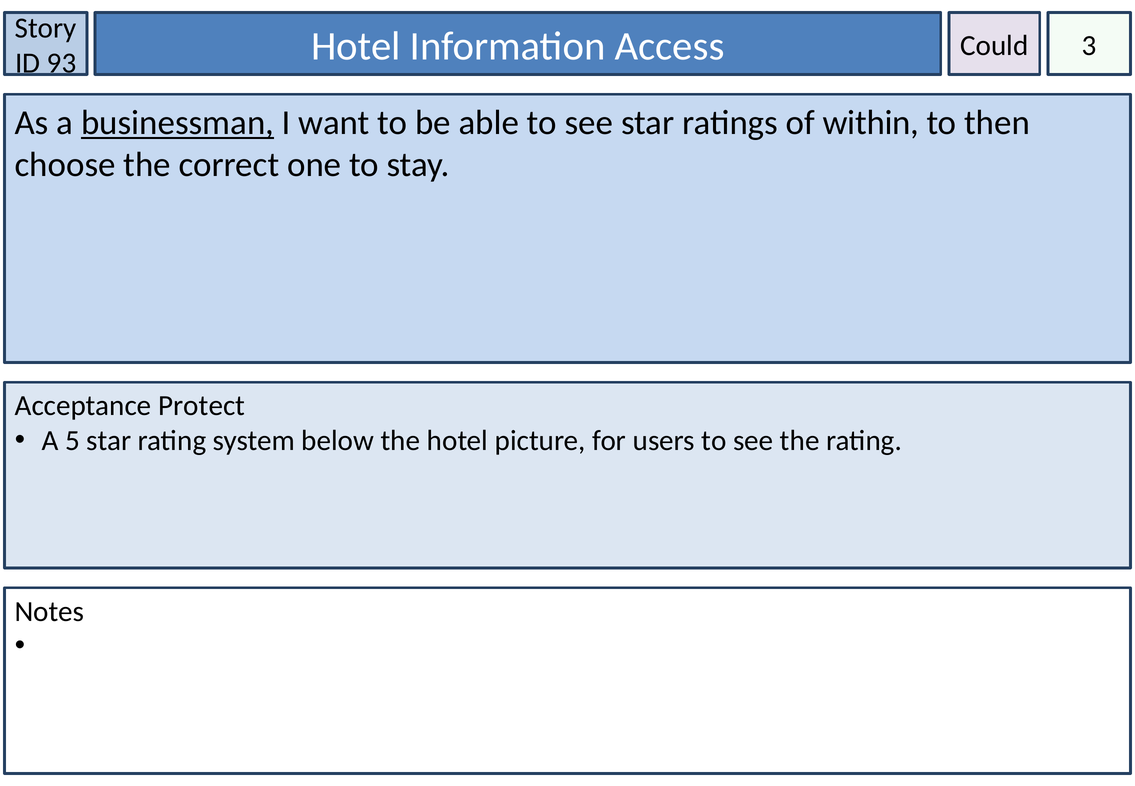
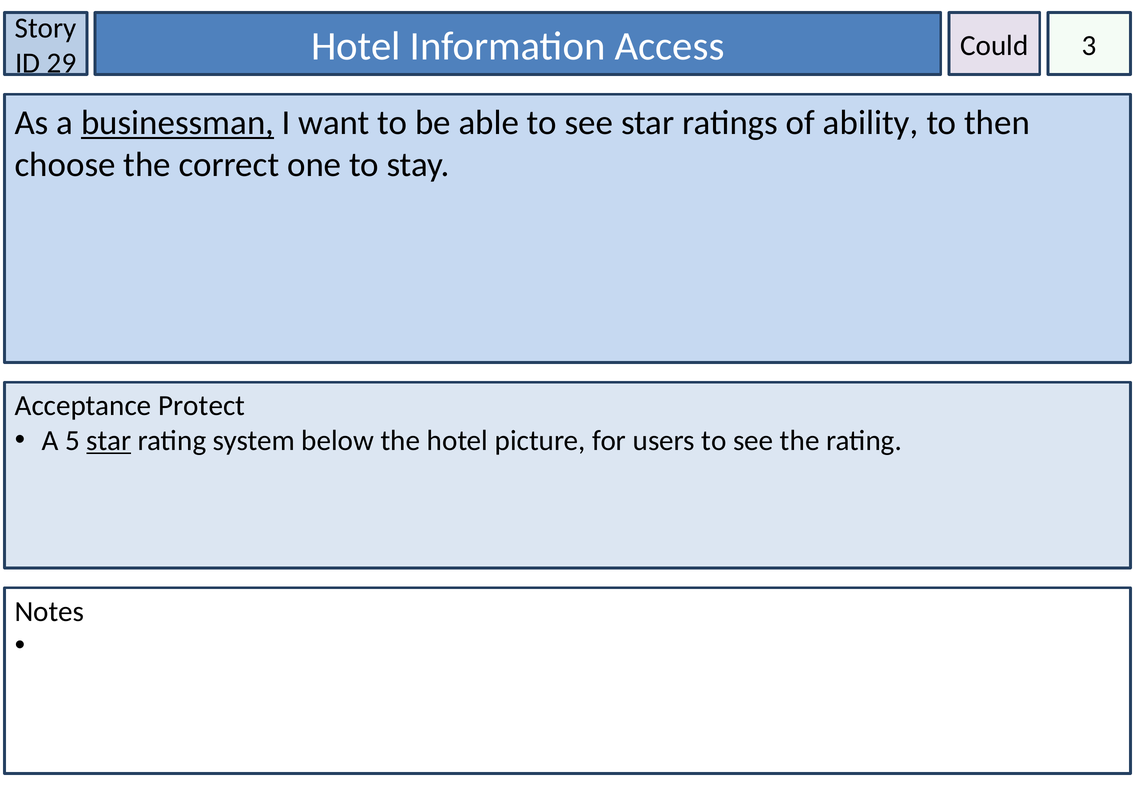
93: 93 -> 29 (61, 63)
within: within -> ability (871, 123)
star underline: none -> present (109, 441)
